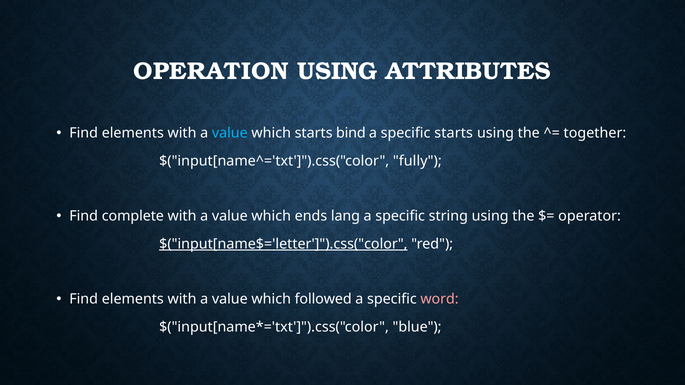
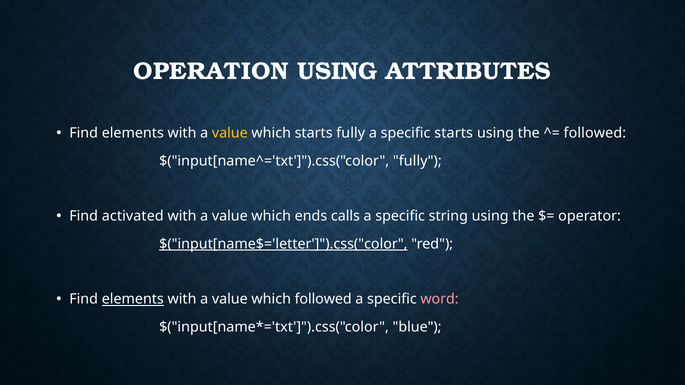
value colour: light blue -> yellow (230, 133)
starts bind: bind -> fully (351, 133)
together: together -> followed (595, 133)
complete: complete -> activated (133, 216)
lang: lang -> calls (345, 216)
elements underline: none -> present (133, 299)
